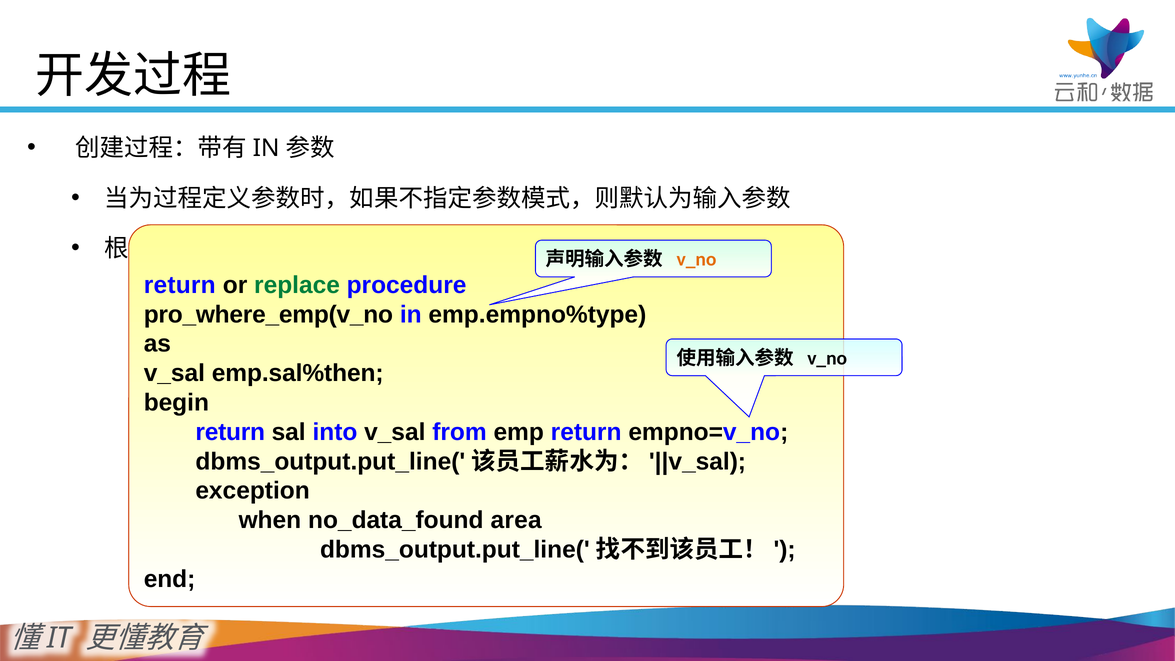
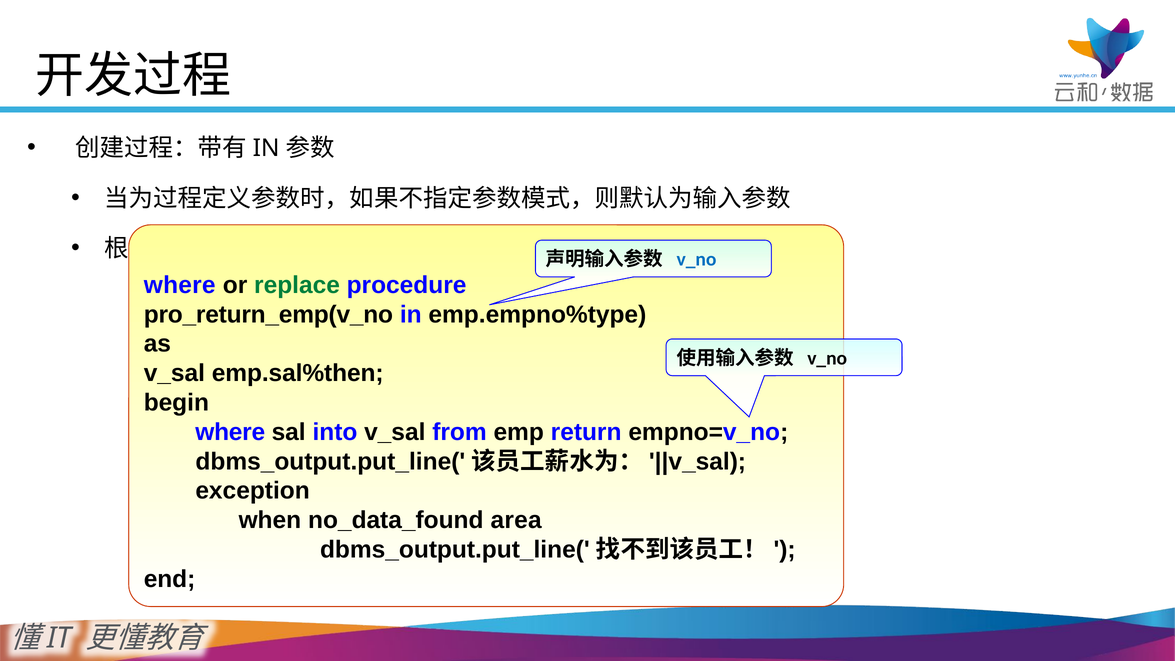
v_no colour: orange -> blue (697, 259)
return: return -> where (180, 285)
pro_where_emp(v_no: pro_where_emp(v_no -> pro_return_emp(v_no (268, 314)
return: return -> where (230, 432)
